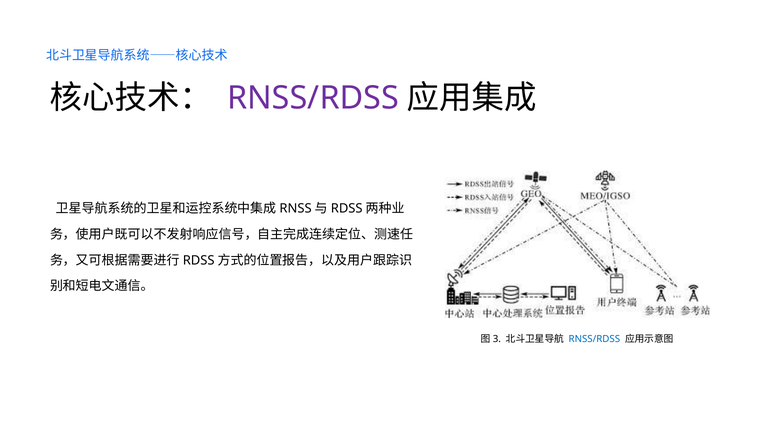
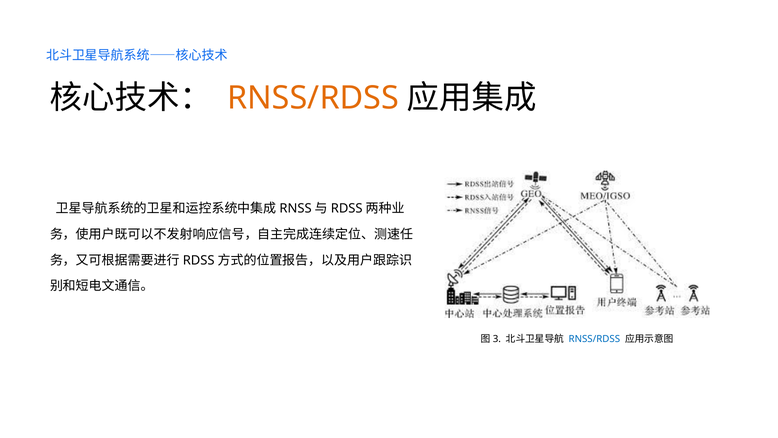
RNSS/RDSS colour: purple -> orange (313, 98)
